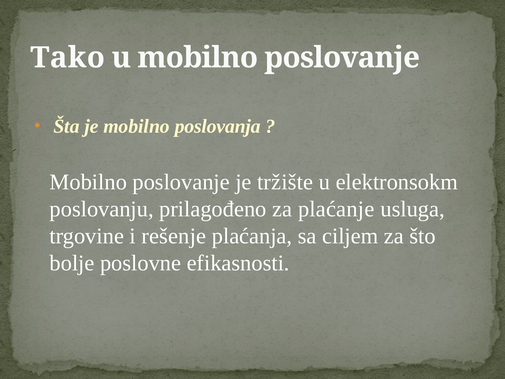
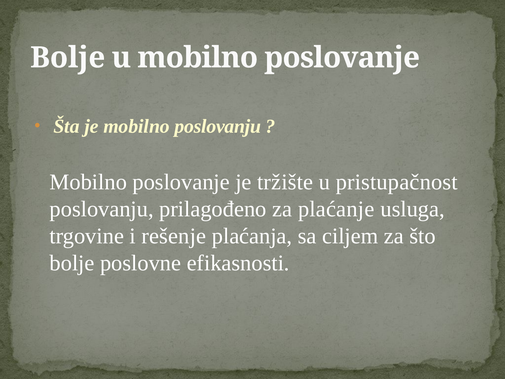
Tako: Tako -> Bolje (68, 58)
mobilno poslovanja: poslovanja -> poslovanju (218, 126)
elektronsokm: elektronsokm -> pristupačnost (397, 182)
